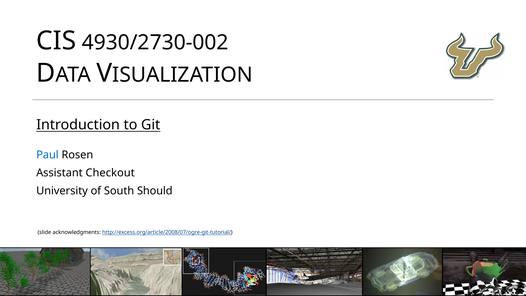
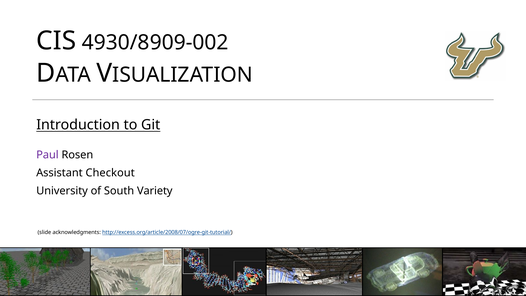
4930/2730-002: 4930/2730-002 -> 4930/8909-002 (155, 43)
Paul colour: blue -> purple (47, 155)
Should: Should -> Variety (155, 191)
